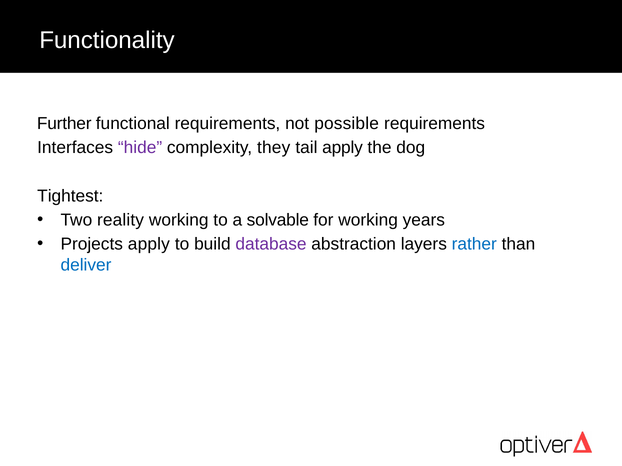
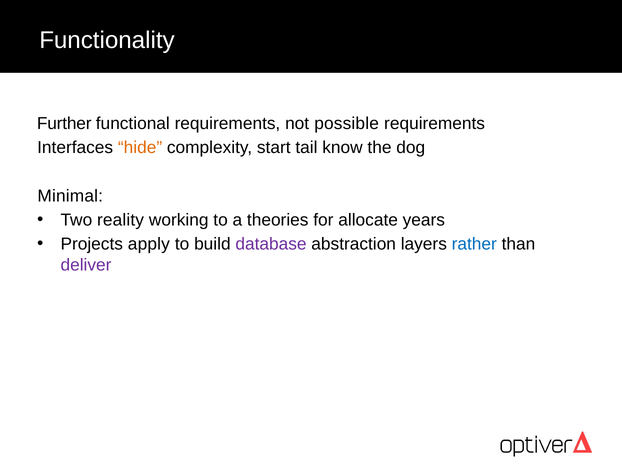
hide colour: purple -> orange (140, 148)
they: they -> start (274, 148)
tail apply: apply -> know (342, 148)
Tightest: Tightest -> Minimal (70, 196)
solvable: solvable -> theories (278, 220)
for working: working -> allocate (368, 220)
deliver colour: blue -> purple (86, 265)
